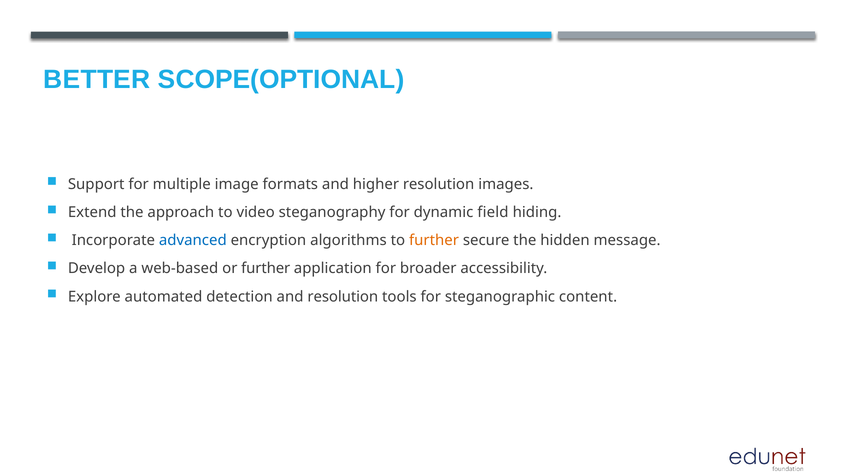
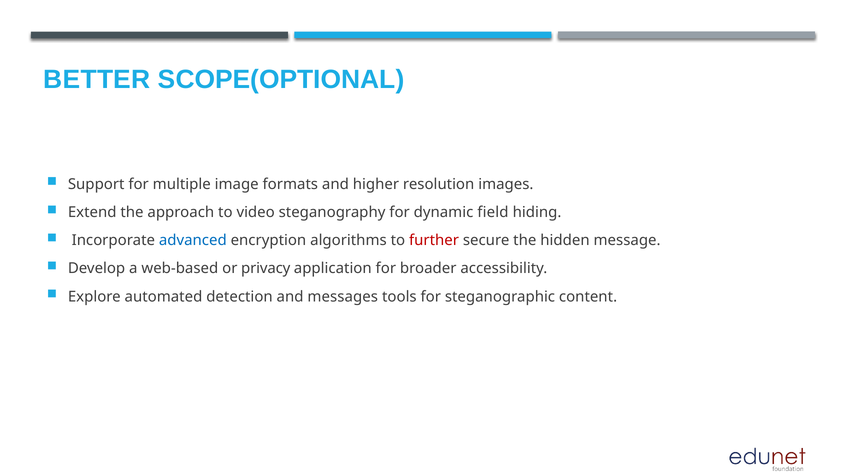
further colour: orange -> red (434, 240)
or further: further -> privacy (266, 268)
and resolution: resolution -> messages (343, 297)
